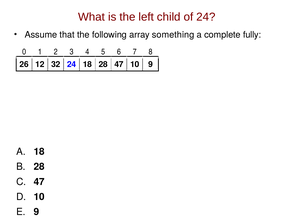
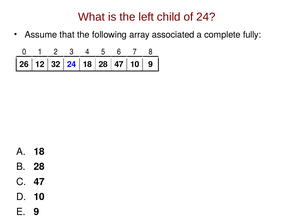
something: something -> associated (173, 35)
